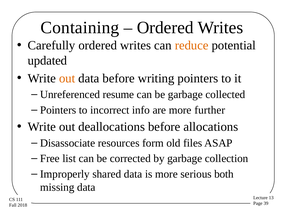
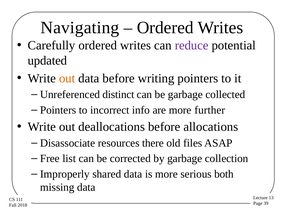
Containing: Containing -> Navigating (80, 27)
reduce colour: orange -> purple (192, 45)
resume: resume -> distinct (118, 95)
form: form -> there (153, 143)
